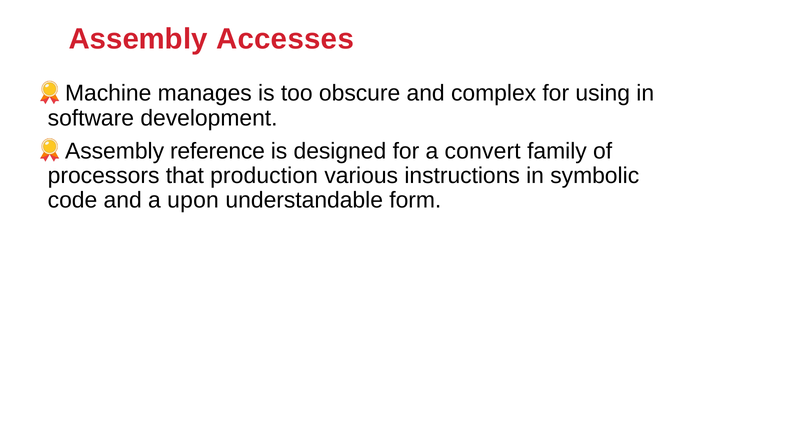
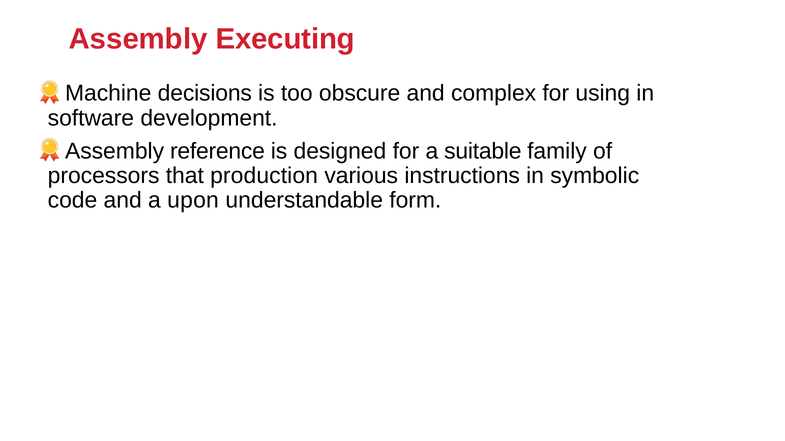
Accesses: Accesses -> Executing (285, 39)
manages: manages -> decisions (205, 94)
convert: convert -> suitable (483, 151)
